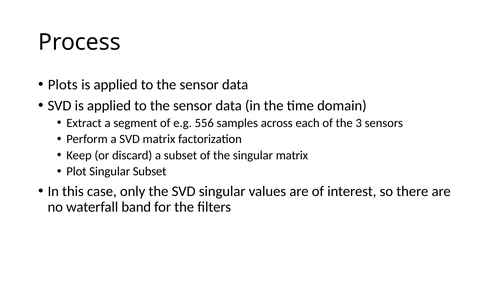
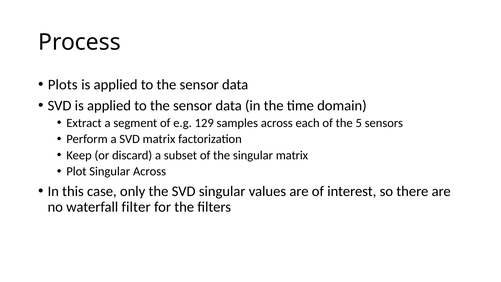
556: 556 -> 129 (204, 123)
3: 3 -> 5 (359, 123)
Singular Subset: Subset -> Across (150, 171)
band: band -> filter (136, 207)
